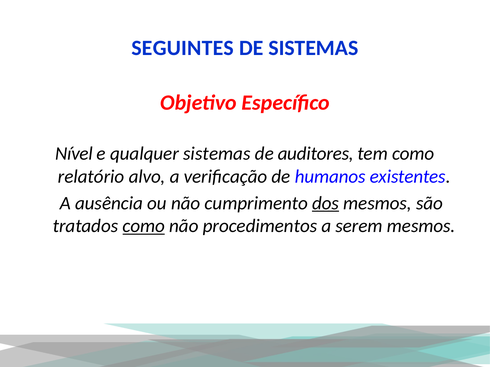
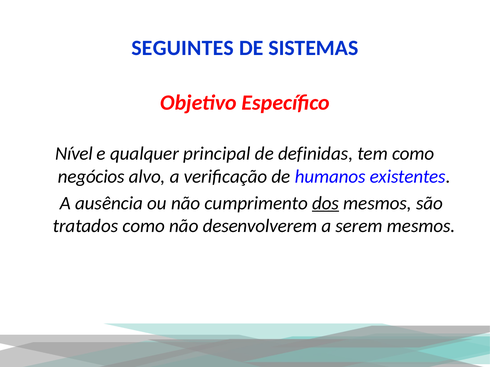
qualquer sistemas: sistemas -> principal (217, 154)
auditores: auditores -> definidas (316, 154)
relatório: relatório -> negócios (91, 177)
como underline: present -> none (144, 226)
procedimentos: procedimentos -> desenvolverem (260, 226)
